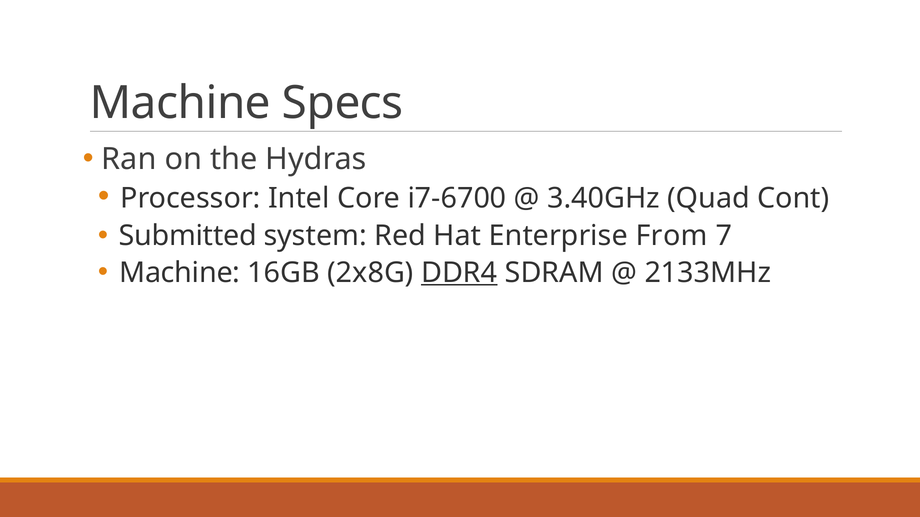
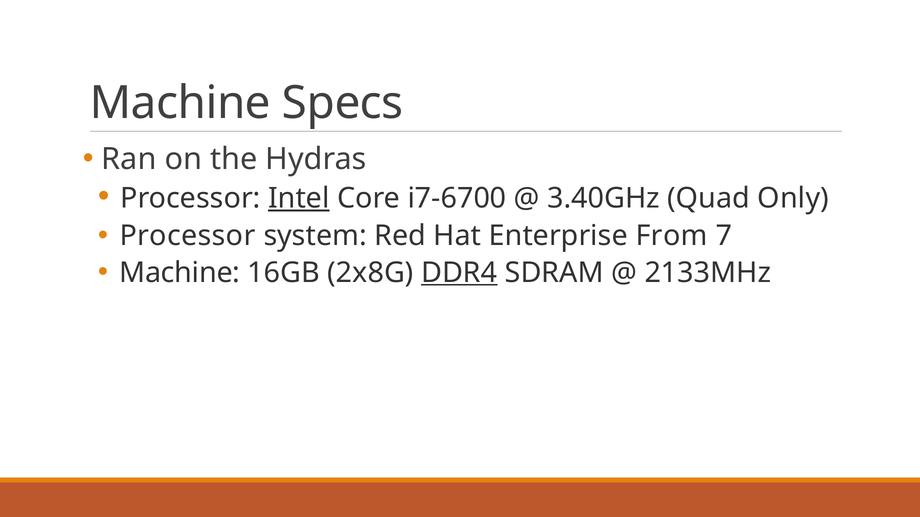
Intel underline: none -> present (299, 198)
Cont: Cont -> Only (793, 198)
Submitted: Submitted -> Processor (188, 236)
